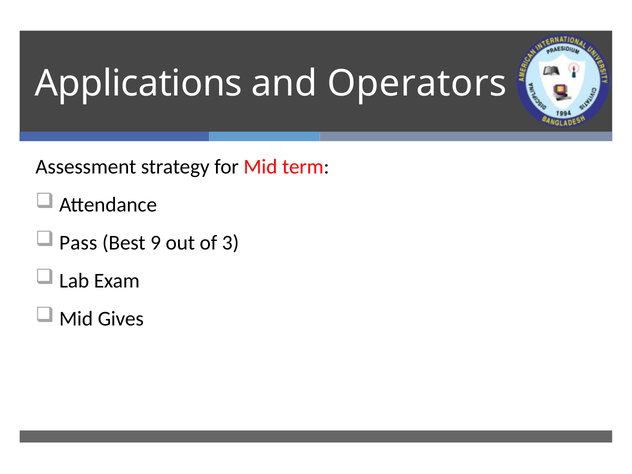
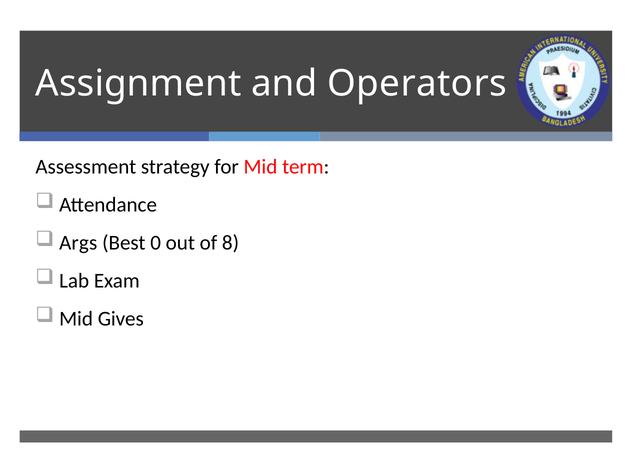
Applications: Applications -> Assignment (138, 84)
Pass: Pass -> Args (78, 243)
9: 9 -> 0 (156, 243)
3: 3 -> 8 (231, 243)
